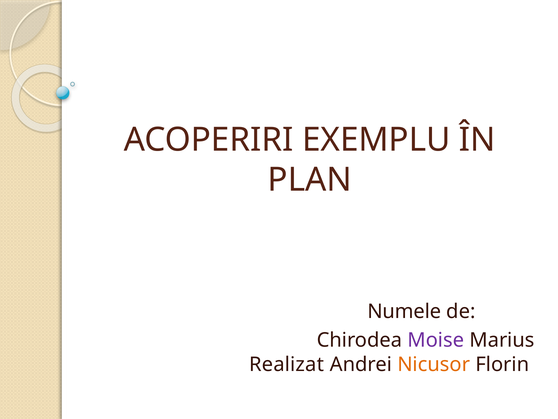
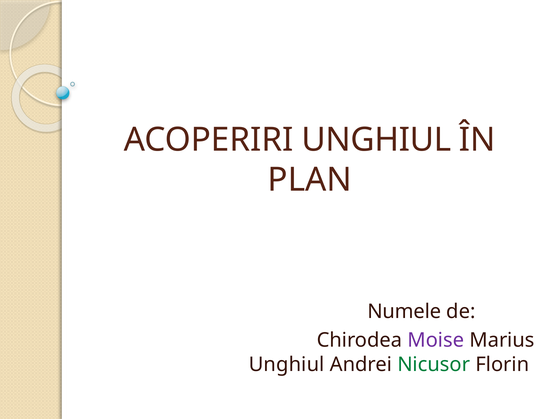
ACOPERIRI EXEMPLU: EXEMPLU -> UNGHIUL (376, 140)
Realizat: Realizat -> Unghiul (287, 364)
Nicusor colour: orange -> green (434, 364)
